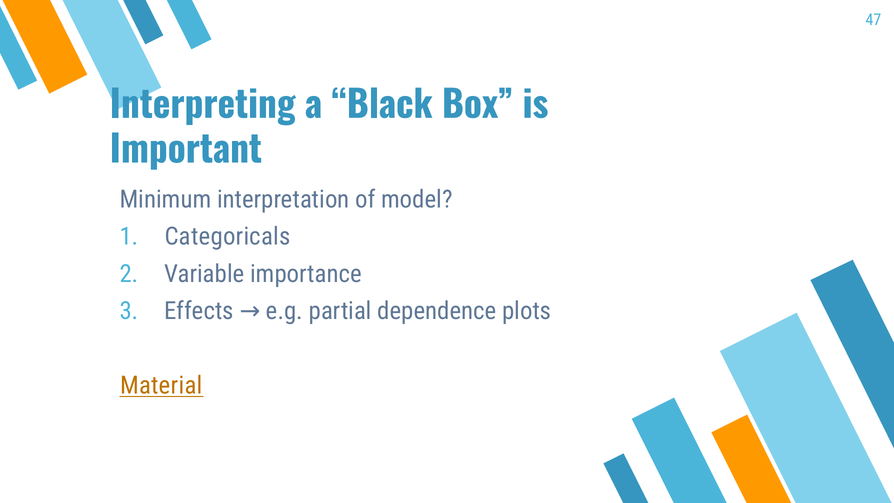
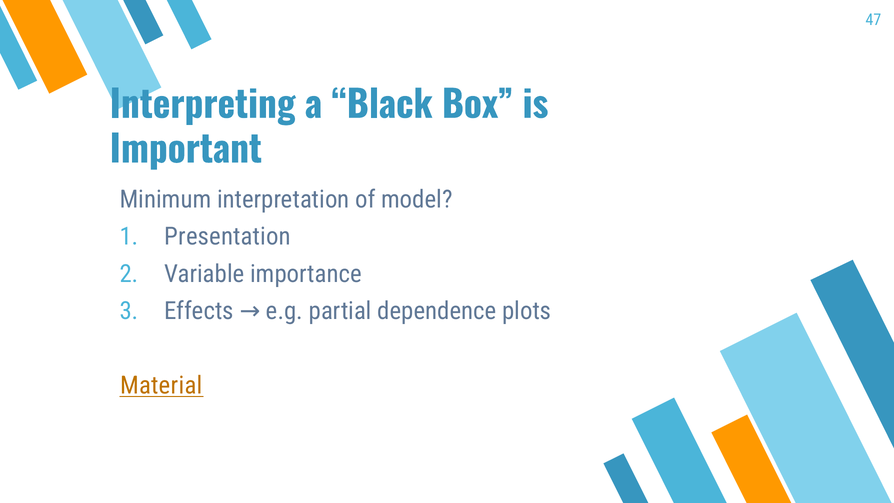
Categoricals: Categoricals -> Presentation (228, 237)
